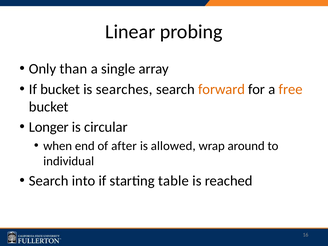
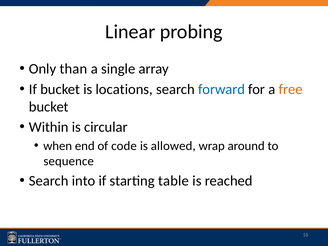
searches: searches -> locations (124, 89)
forward colour: orange -> blue (222, 89)
Longer: Longer -> Within (49, 127)
after: after -> code (124, 146)
individual: individual -> sequence (69, 161)
